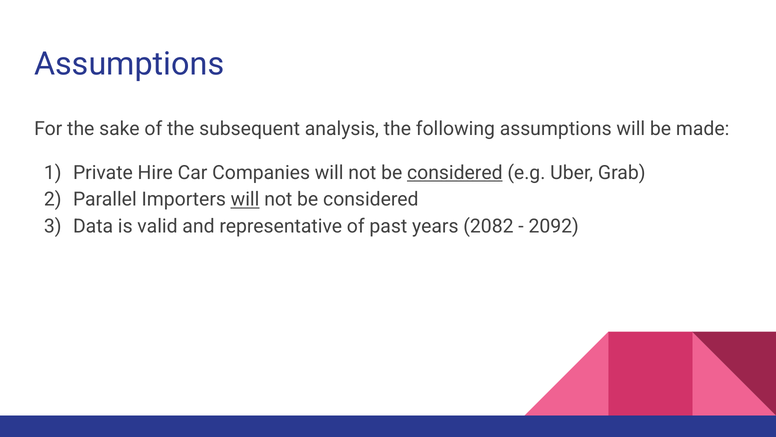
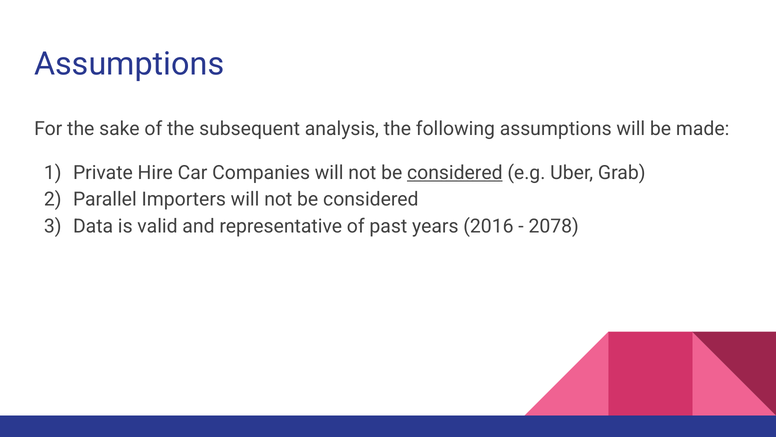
will underline: present -> none (245, 199)
2082: 2082 -> 2016 (488, 226)
2092: 2092 -> 2078 (554, 226)
